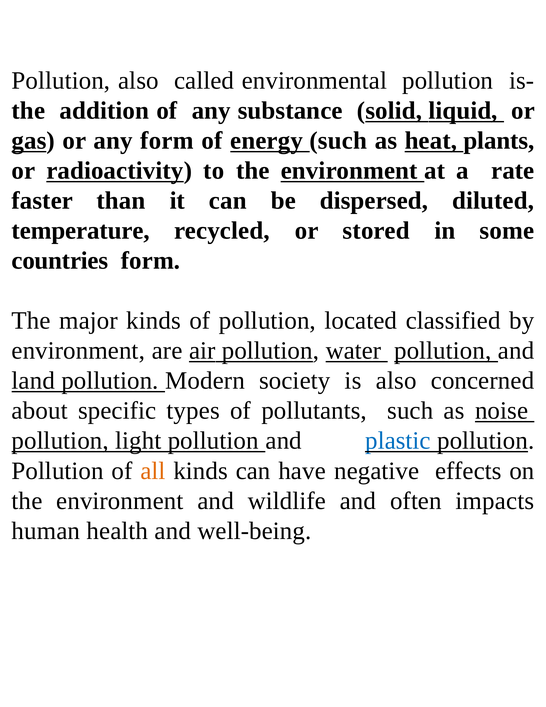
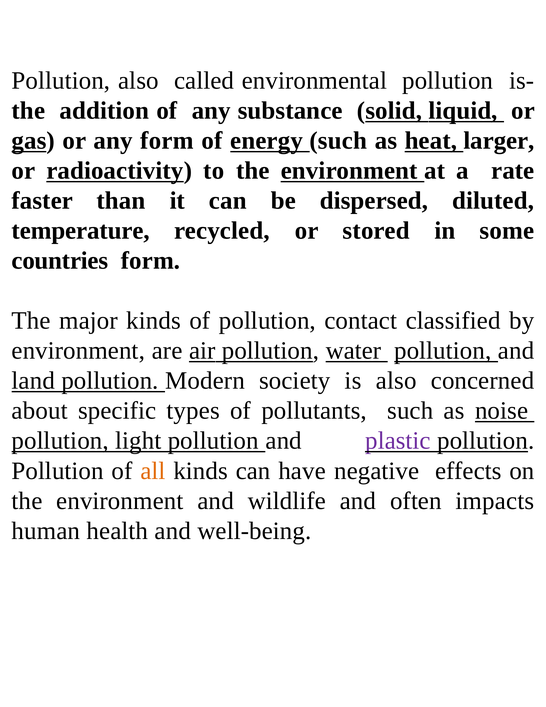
plants: plants -> larger (499, 141)
located: located -> contact (361, 321)
plastic colour: blue -> purple (398, 440)
